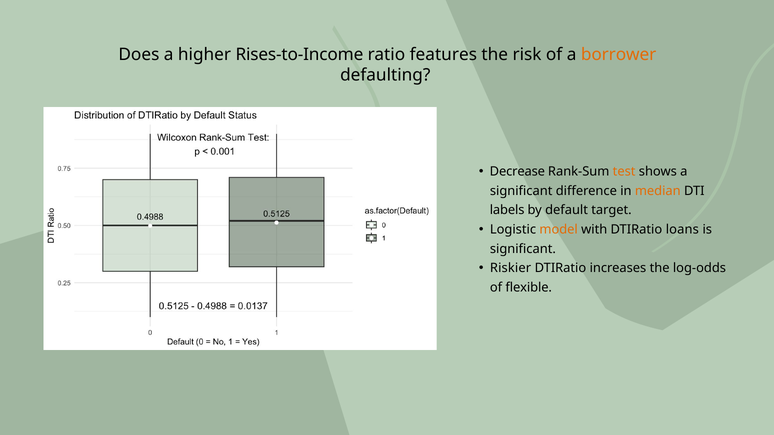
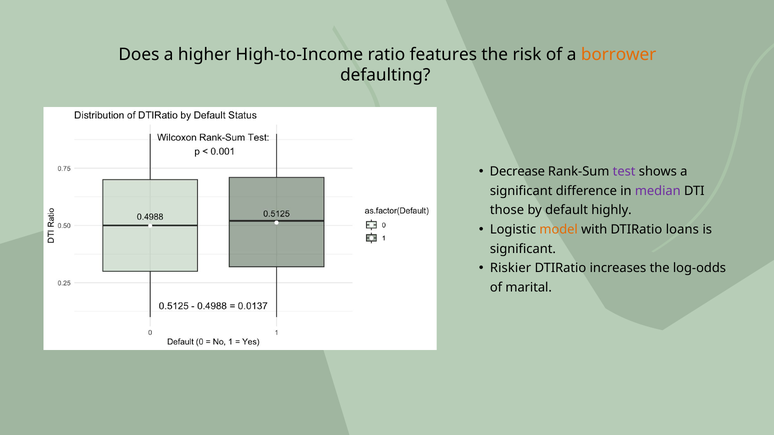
Rises-to-Income: Rises-to-Income -> High-to-Income (299, 55)
test colour: orange -> purple (624, 172)
median colour: orange -> purple (658, 191)
labels: labels -> those (507, 210)
target: target -> highly (611, 210)
flexible: flexible -> marital (529, 288)
